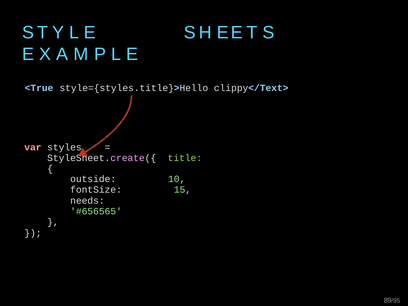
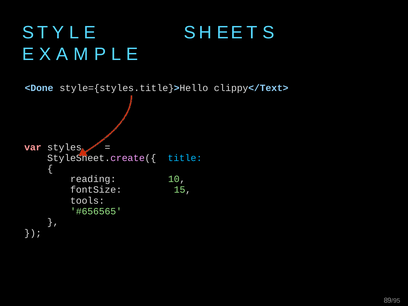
<True: <True -> <Done (39, 88)
title colour: light green -> light blue (185, 158)
outside: outside -> reading (93, 179)
needs: needs -> tools (87, 201)
